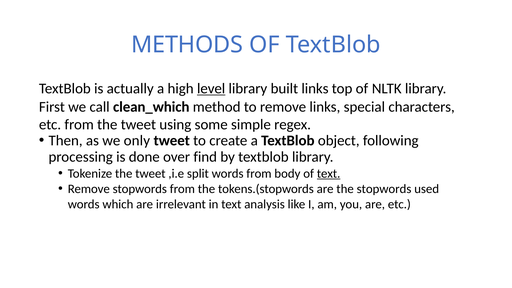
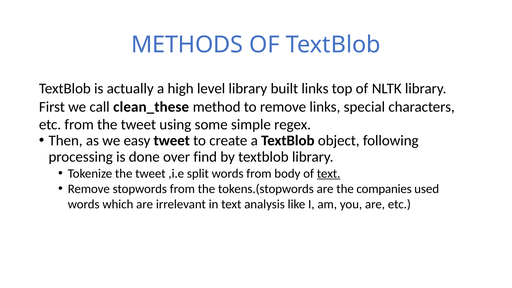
level underline: present -> none (211, 89)
clean_which: clean_which -> clean_these (151, 107)
only: only -> easy (137, 141)
the stopwords: stopwords -> companies (384, 189)
